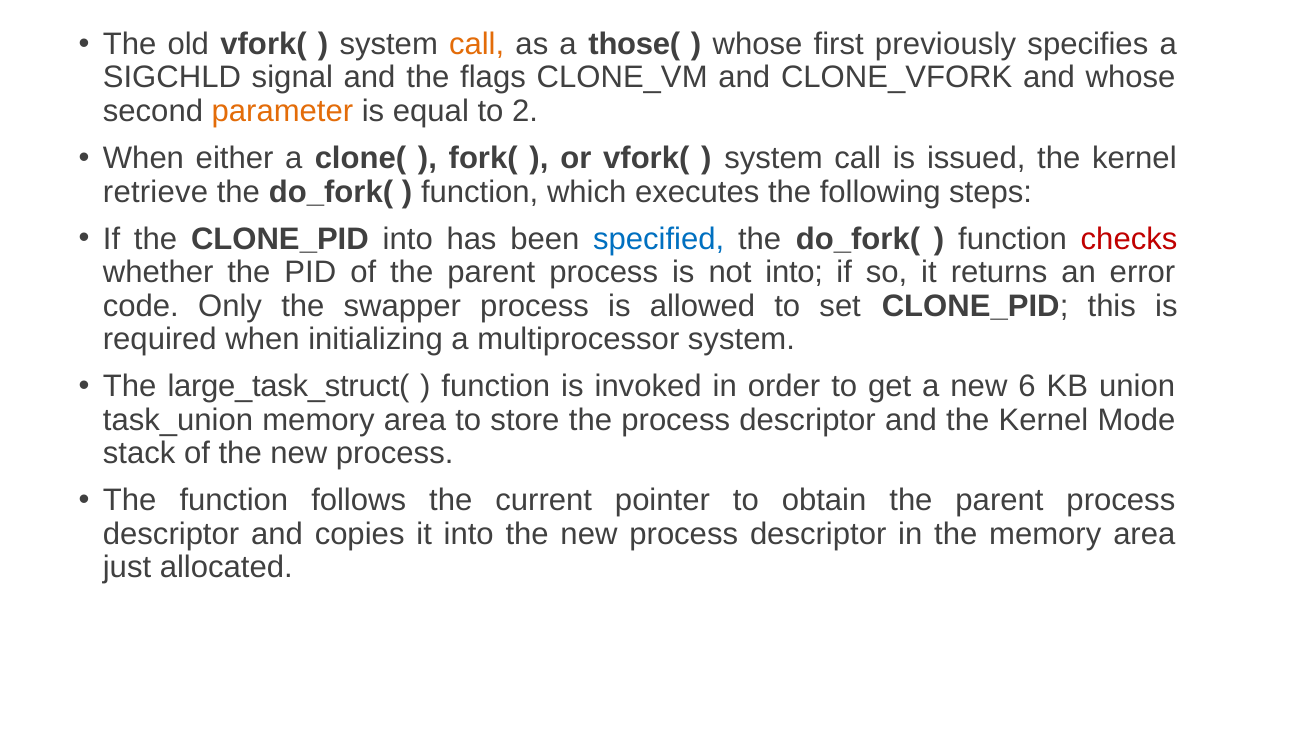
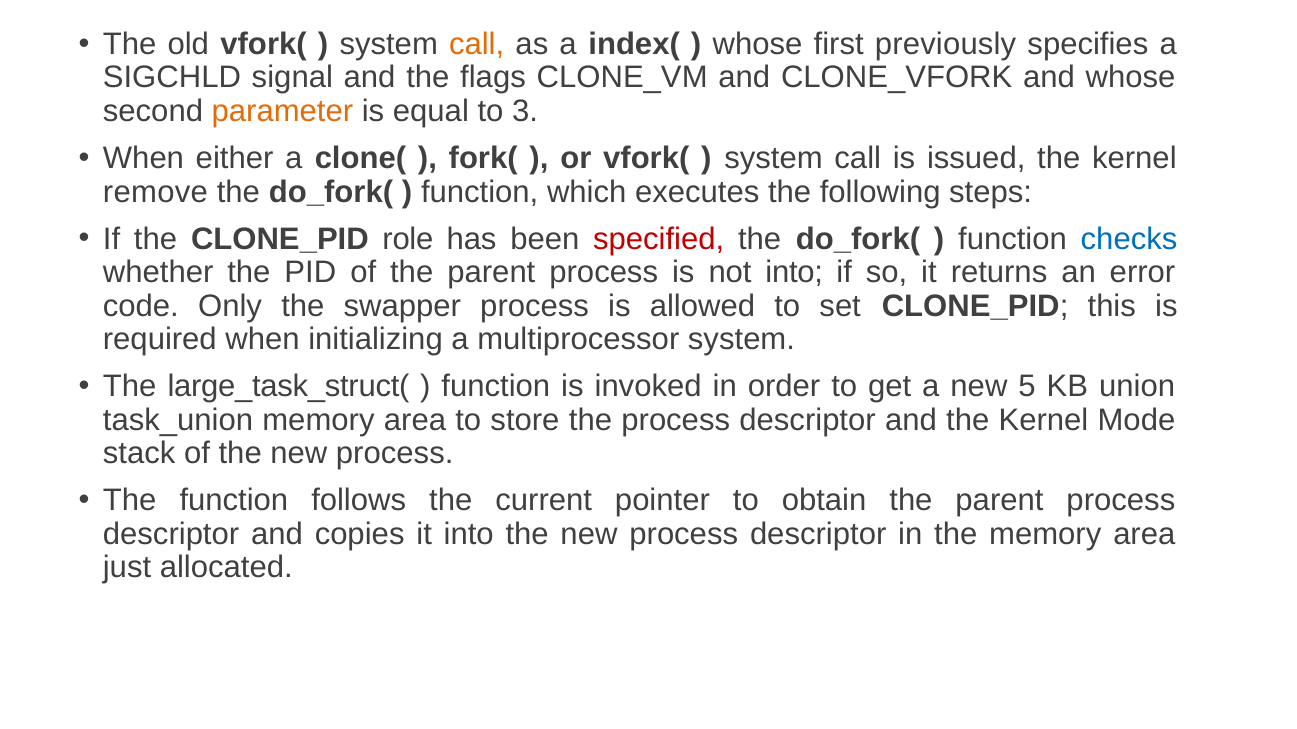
those(: those( -> index( (634, 44)
2: 2 -> 3 (525, 111)
retrieve: retrieve -> remove (155, 192)
CLONE_PID into: into -> role (408, 239)
specified colour: blue -> red (659, 239)
checks colour: red -> blue (1129, 239)
6: 6 -> 5 (1027, 387)
